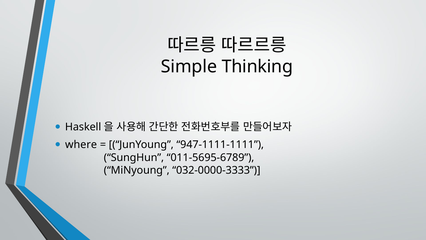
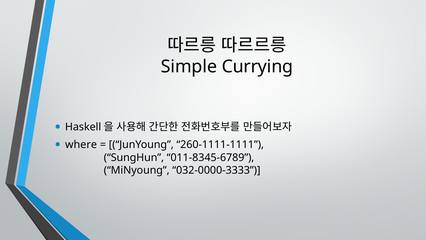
Thinking: Thinking -> Currying (257, 66)
947-1111-1111: 947-1111-1111 -> 260-1111-1111 (220, 145)
011-5695-6789: 011-5695-6789 -> 011-8345-6789 (210, 157)
